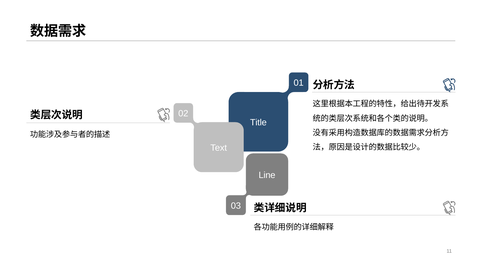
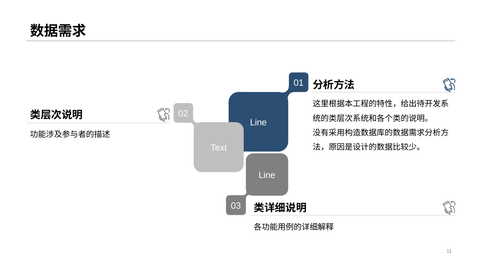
Title: Title -> Line (258, 122)
